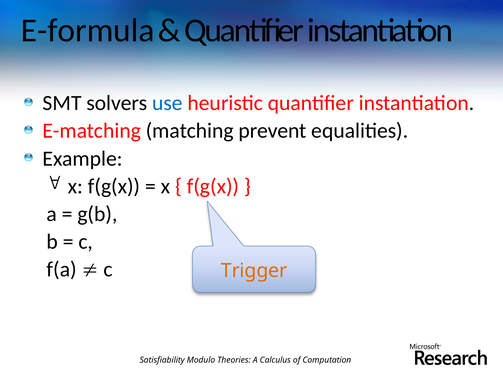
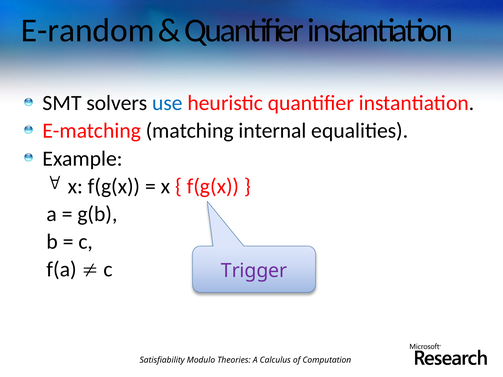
E-formula: E-formula -> E-random (88, 31)
prevent: prevent -> internal (273, 131)
Trigger colour: orange -> purple (254, 271)
